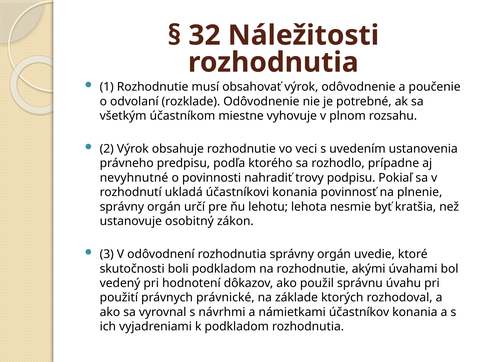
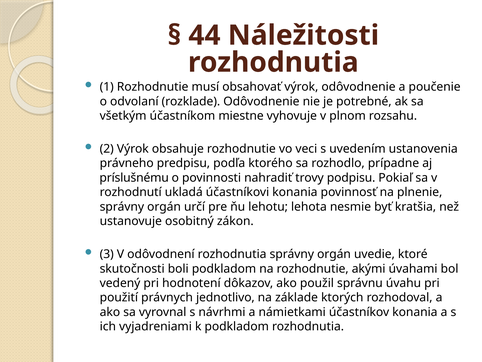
32: 32 -> 44 (204, 35)
nevyhnutné: nevyhnutné -> príslušnému (134, 178)
právnické: právnické -> jednotlivo (225, 297)
